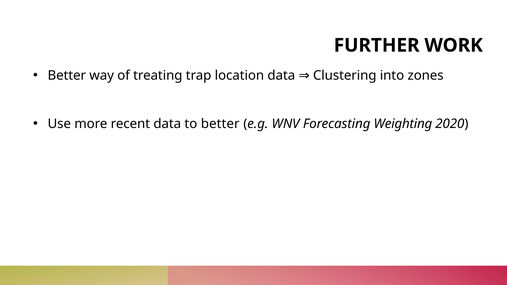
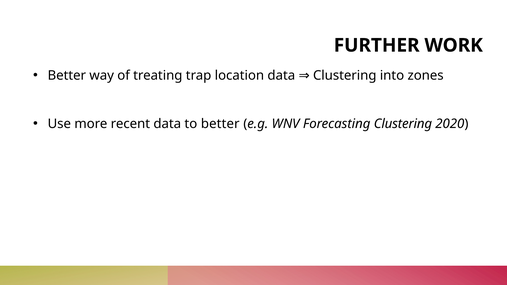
Forecasting Weighting: Weighting -> Clustering (403, 124)
